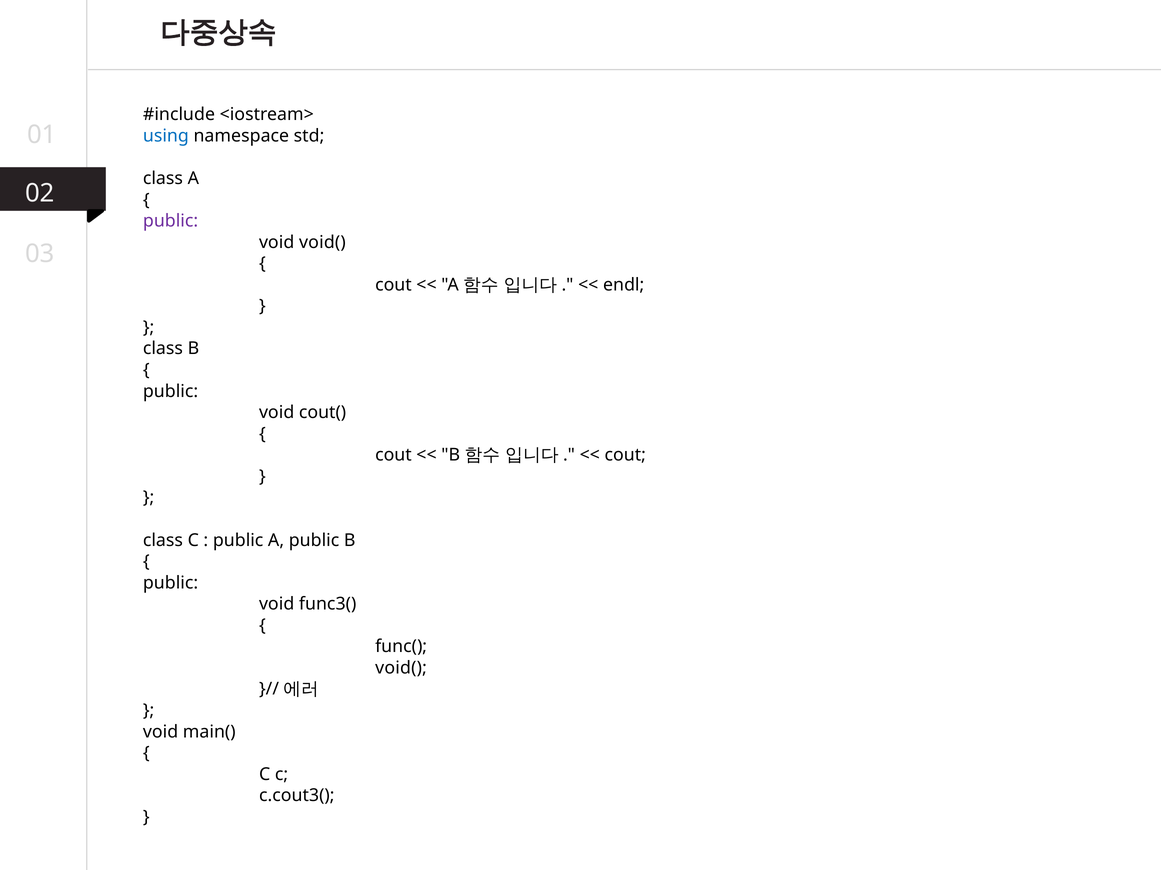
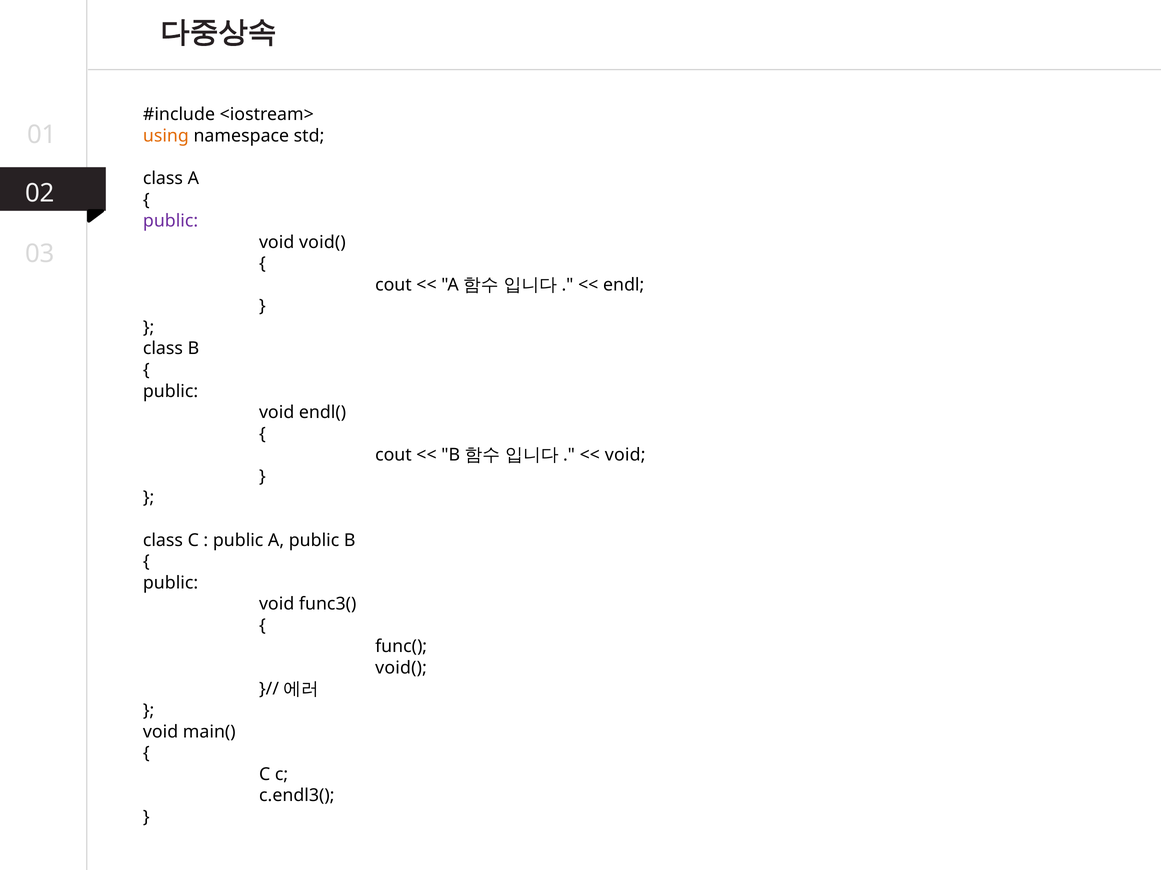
using colour: blue -> orange (166, 136)
cout(: cout( -> endl( (323, 413)
cout: cout -> void (625, 455)
c.cout3(: c.cout3( -> c.endl3( (297, 796)
